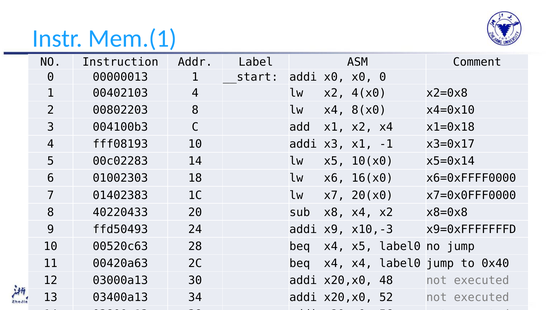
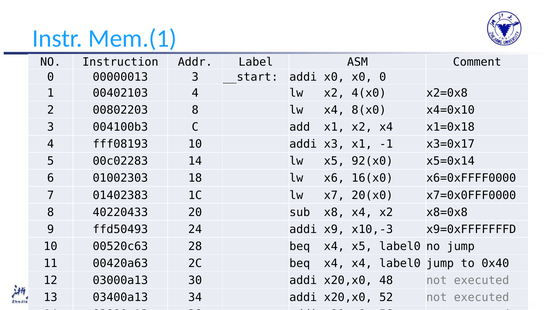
00000013 1: 1 -> 3 (195, 77)
10(x0: 10(x0 -> 92(x0 (372, 161)
